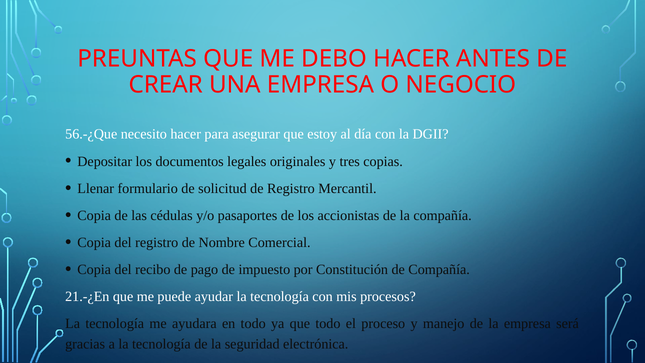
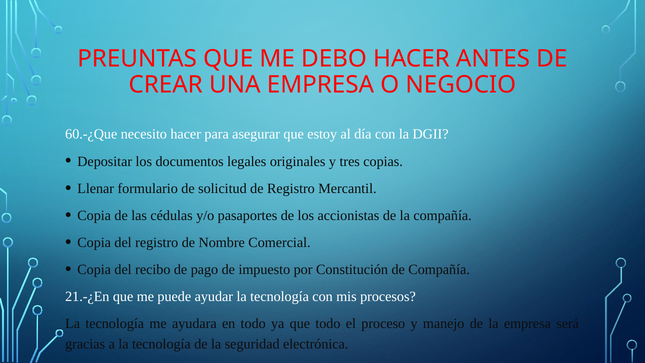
56.-¿Que: 56.-¿Que -> 60.-¿Que (91, 134)
